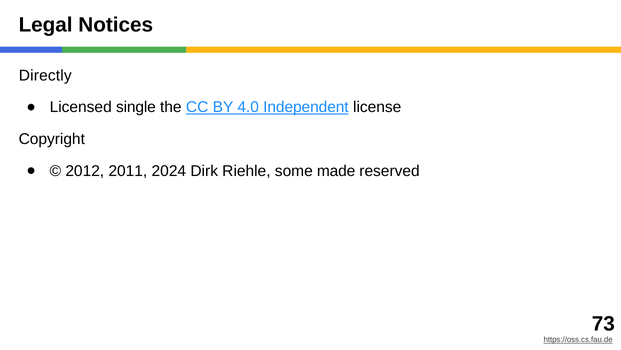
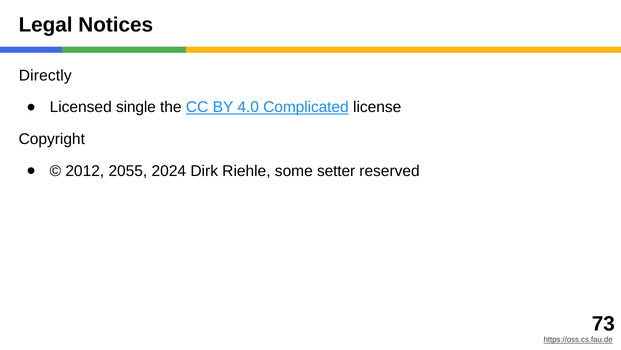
Independent: Independent -> Complicated (306, 107)
2011: 2011 -> 2055 (128, 171)
made: made -> setter (336, 171)
